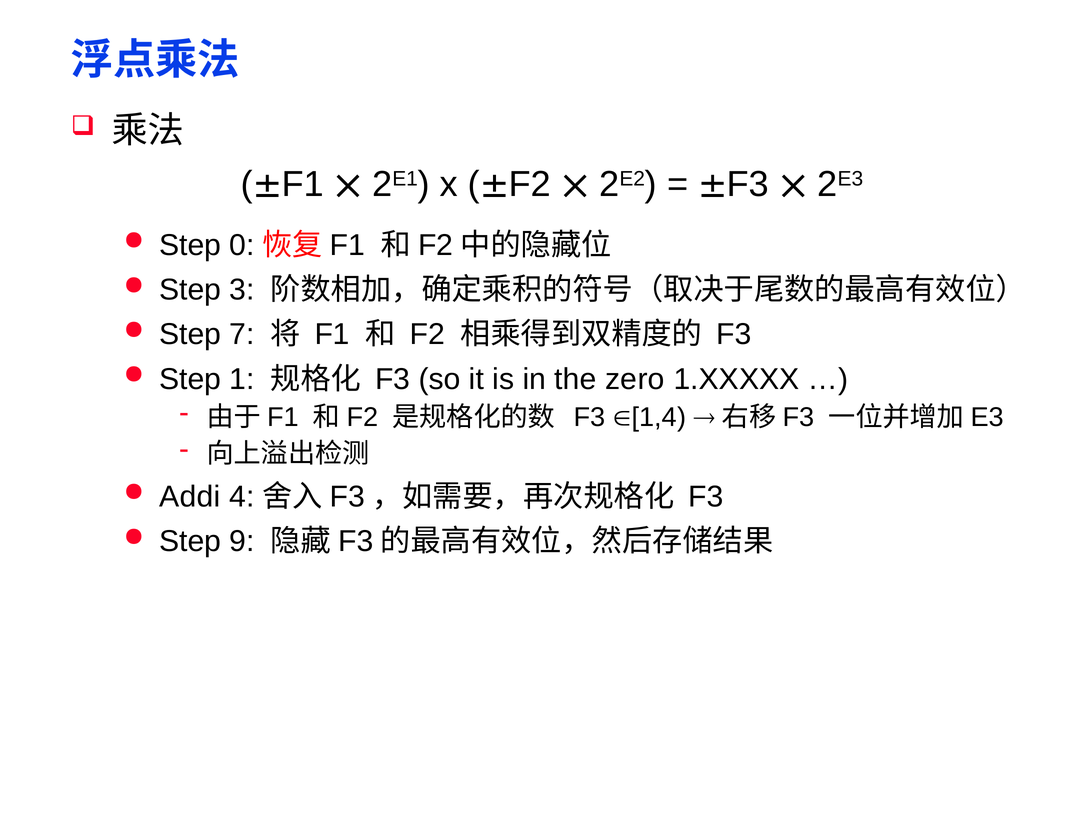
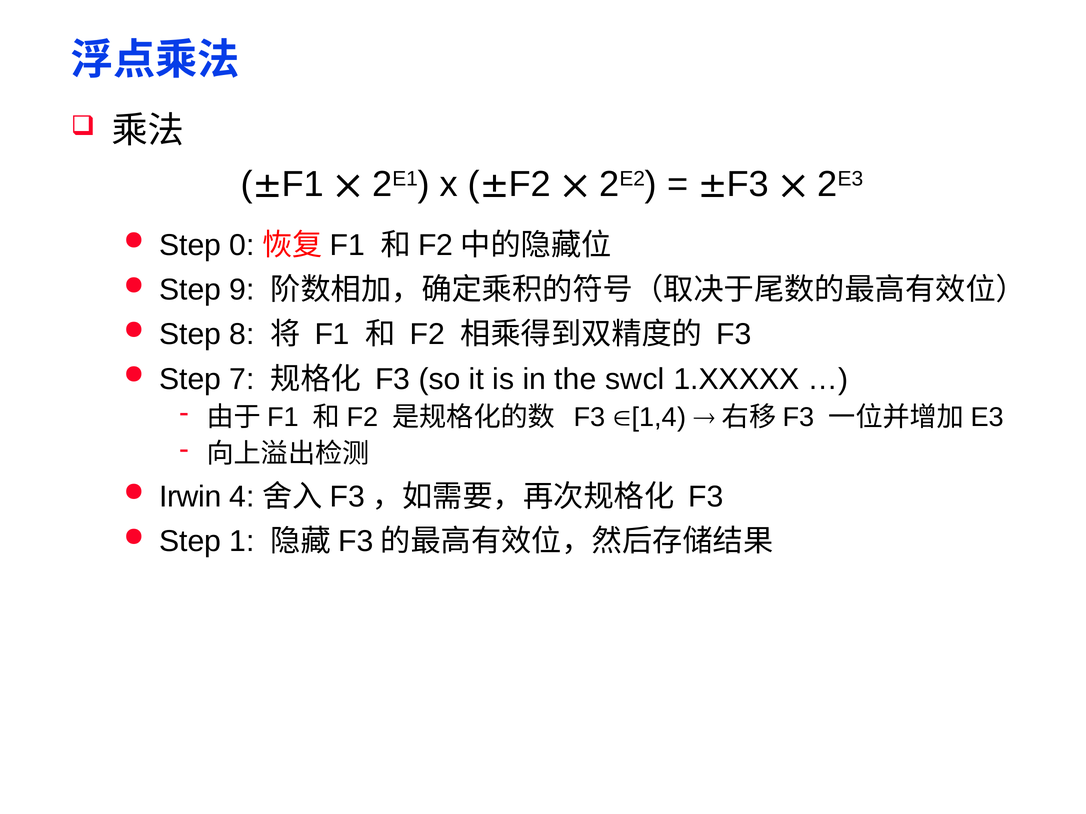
3: 3 -> 9 (242, 290)
7: 7 -> 8 (242, 335)
1: 1 -> 7 (242, 379)
zero: zero -> swcl (635, 379)
Addi: Addi -> Irwin (190, 497)
9: 9 -> 1 (242, 542)
